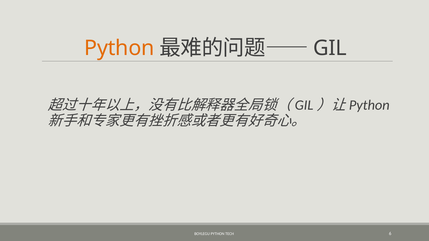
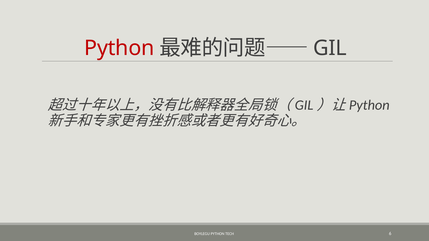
Python colour: orange -> red (119, 48)
